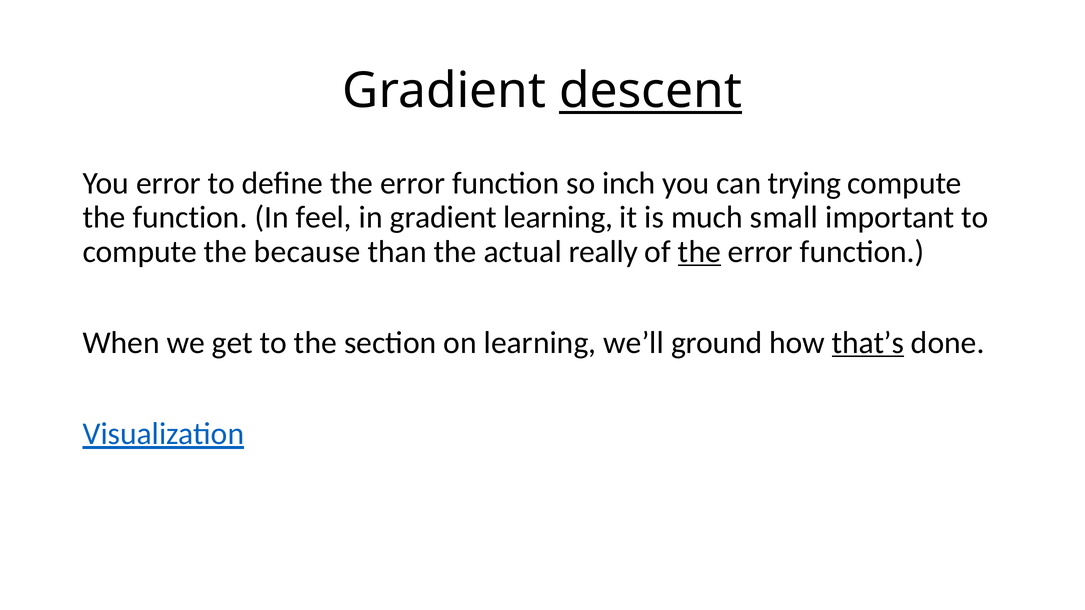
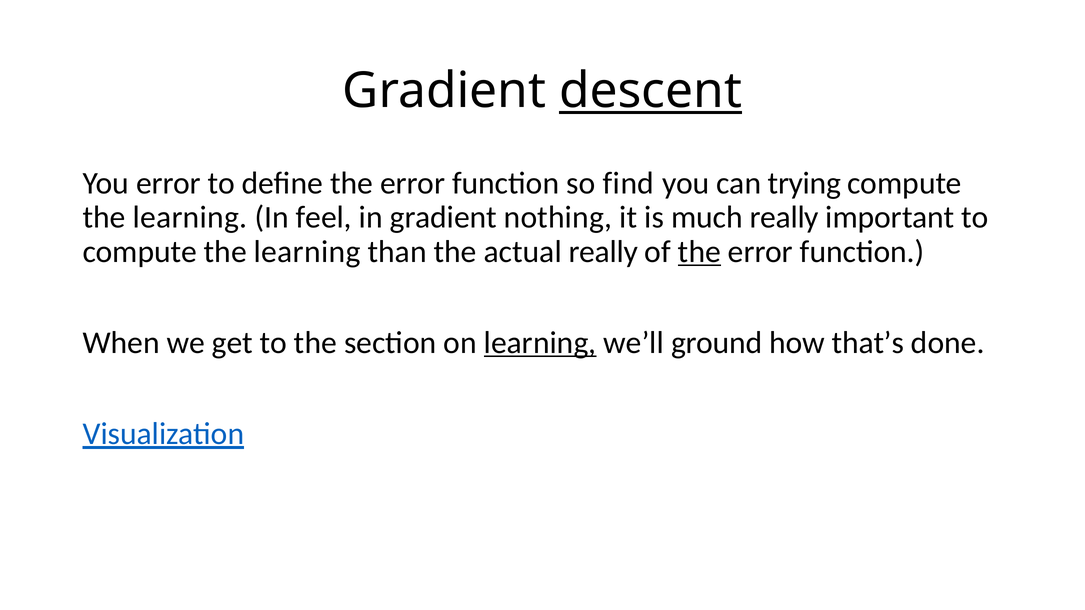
inch: inch -> find (629, 183)
function: function -> learning (190, 218)
gradient learning: learning -> nothing (558, 218)
much small: small -> really (784, 218)
because: because -> learning (307, 252)
learning underline: none -> present (540, 343)
that’s underline: present -> none (868, 343)
